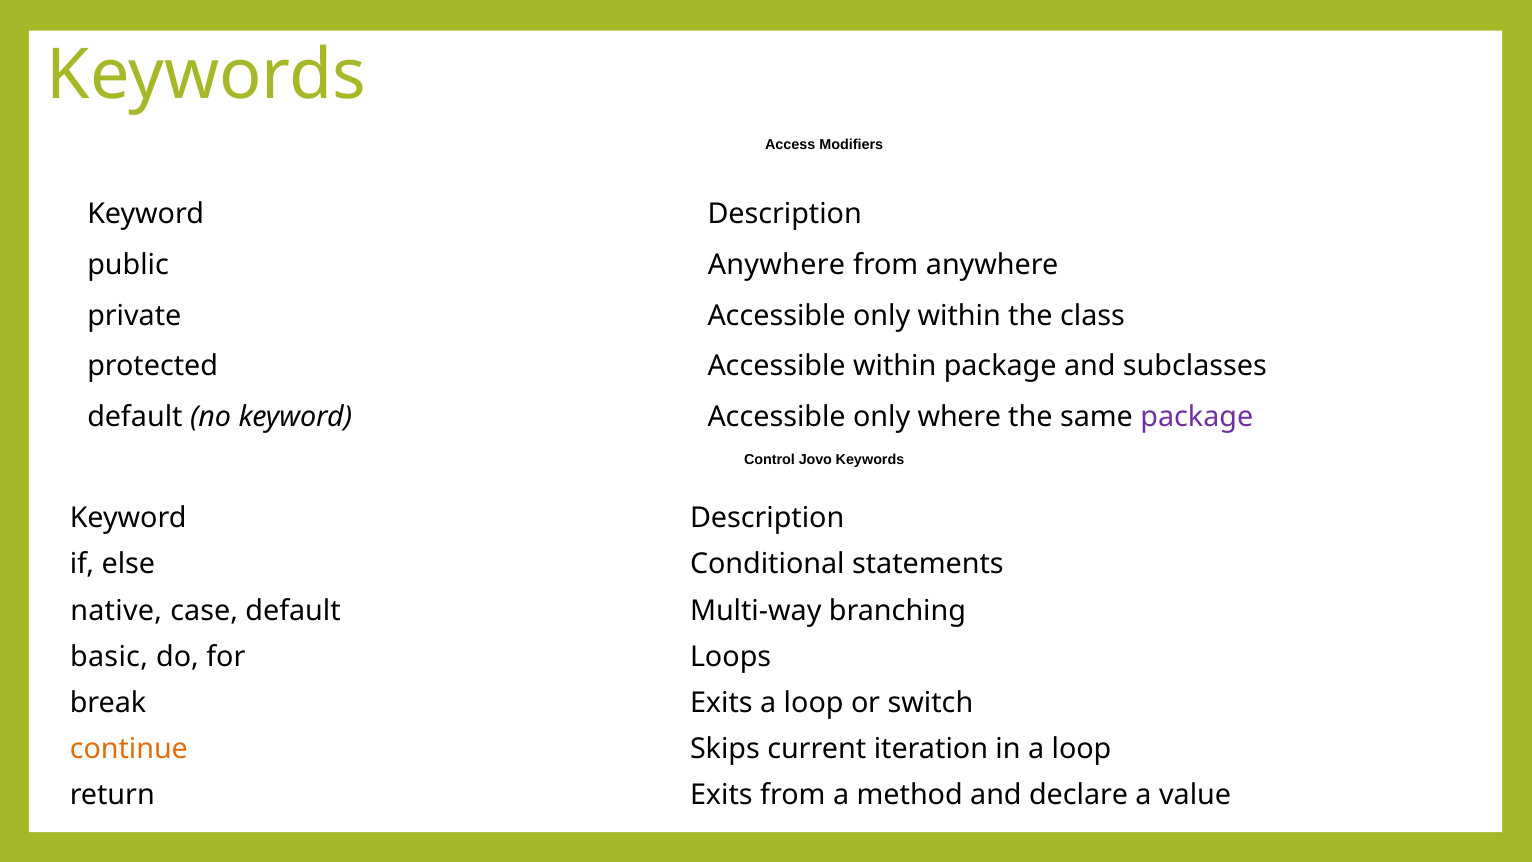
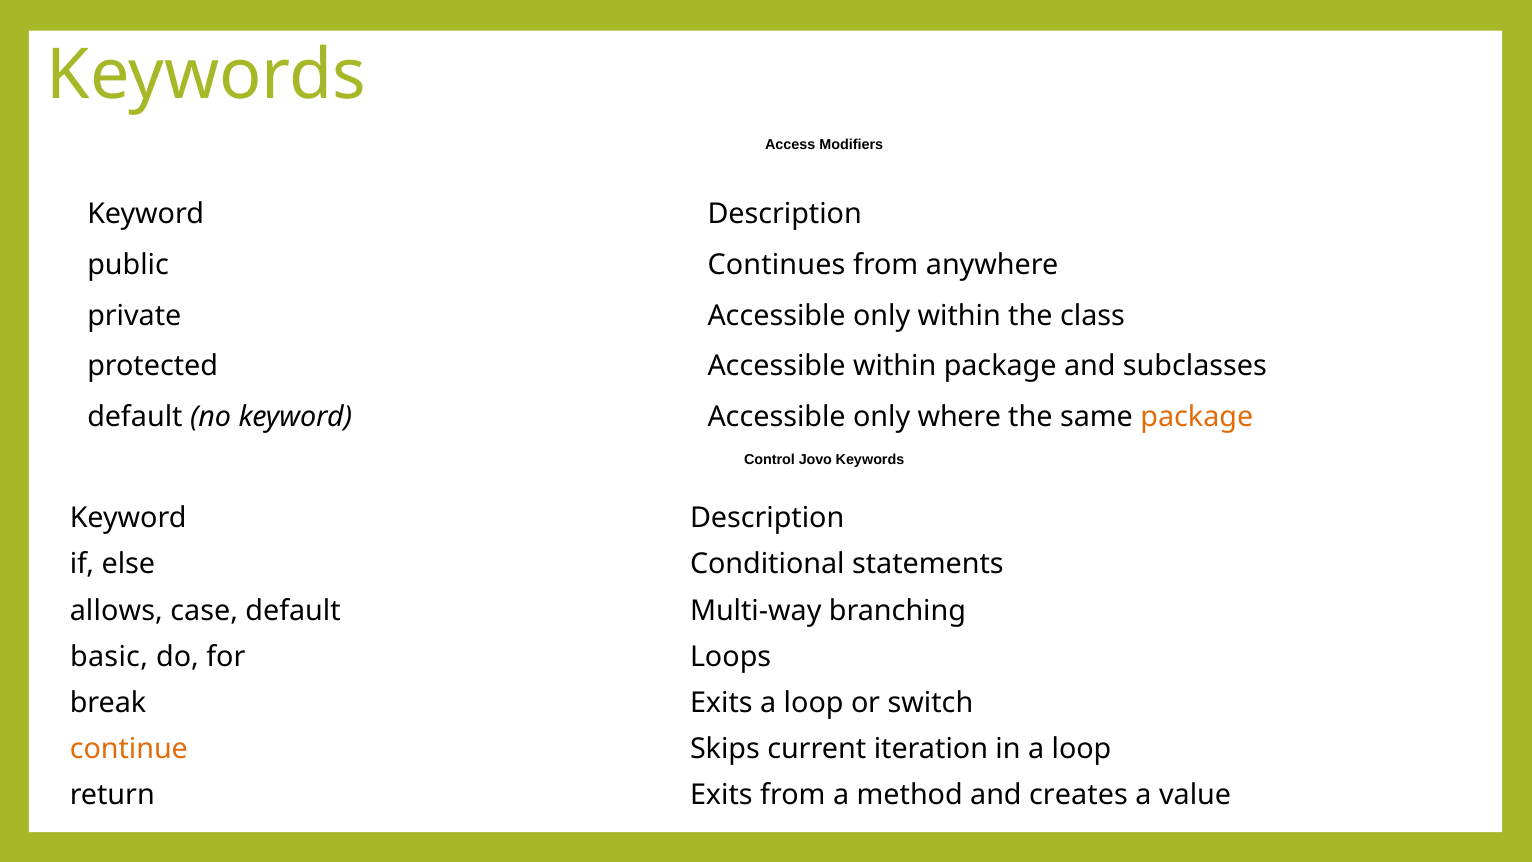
public Anywhere: Anywhere -> Continues (776, 265)
package colour: purple -> orange (1197, 417)
native: native -> allows (116, 610)
declare: declare -> creates (1079, 794)
